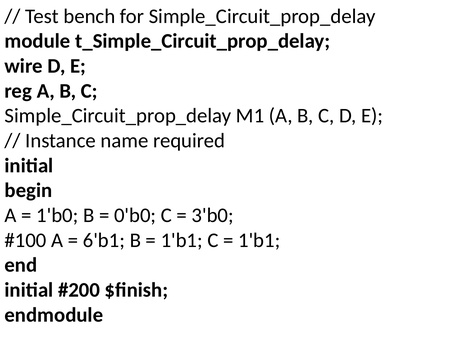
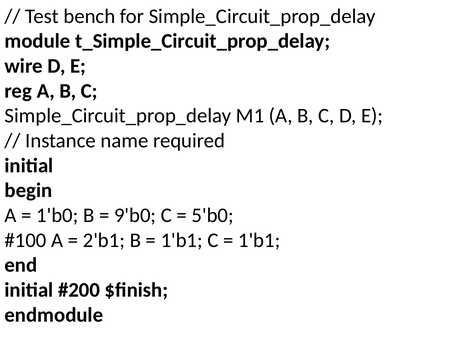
0'b0: 0'b0 -> 9'b0 (135, 216)
3'b0: 3'b0 -> 5'b0 (213, 216)
6'b1: 6'b1 -> 2'b1 (104, 240)
